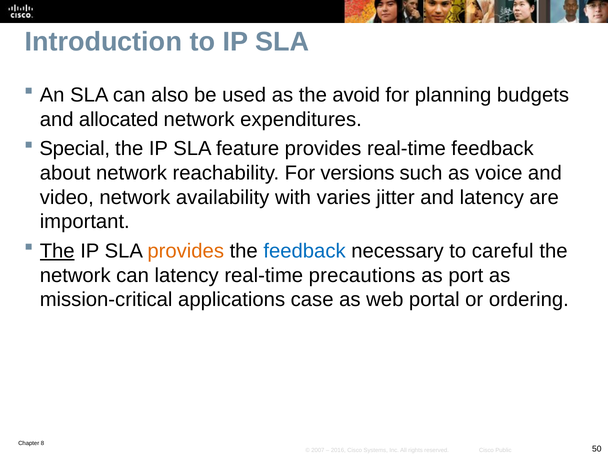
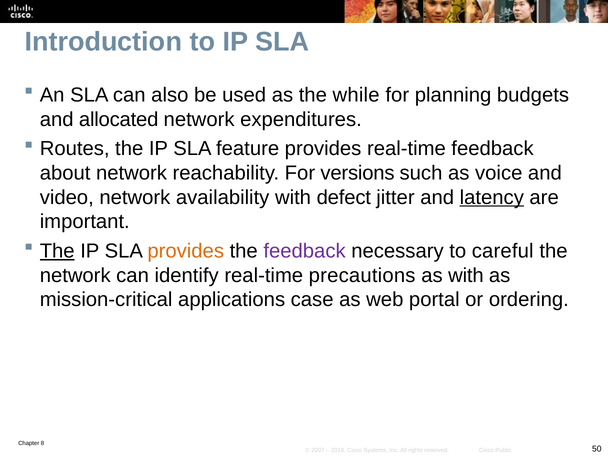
avoid: avoid -> while (356, 95)
Special: Special -> Routes (75, 149)
varies: varies -> defect (344, 197)
latency underline: none -> present (492, 197)
feedback colour: blue -> purple (305, 251)
can latency: latency -> identify (187, 275)
as port: port -> with (466, 275)
